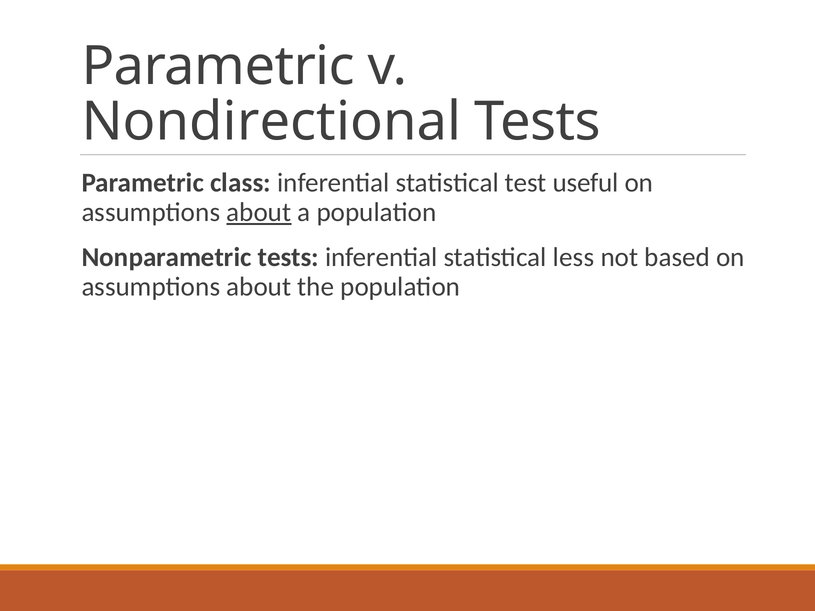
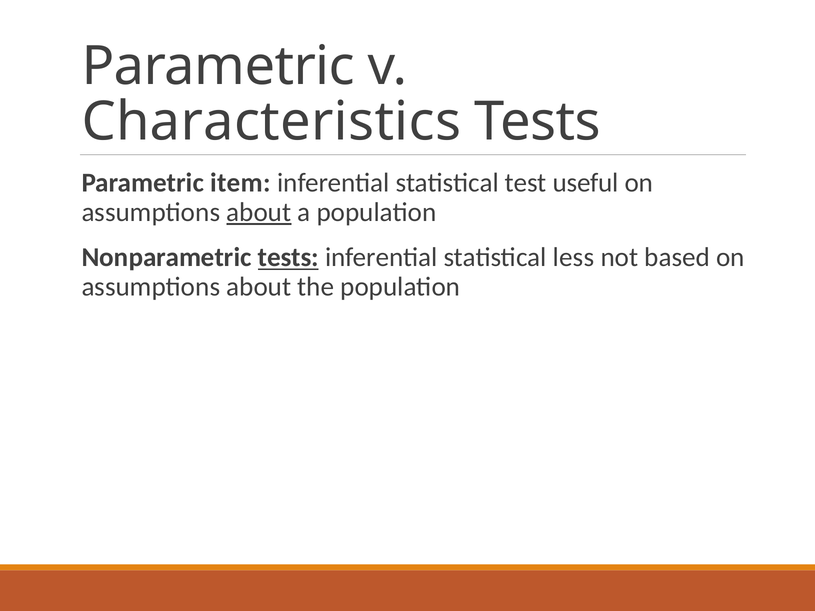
Nondirectional: Nondirectional -> Characteristics (271, 122)
class: class -> item (240, 183)
tests underline: none -> present (288, 258)
